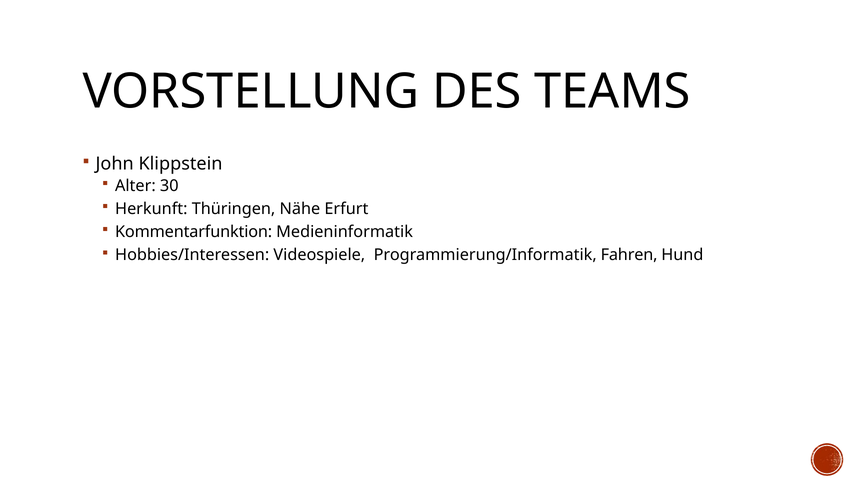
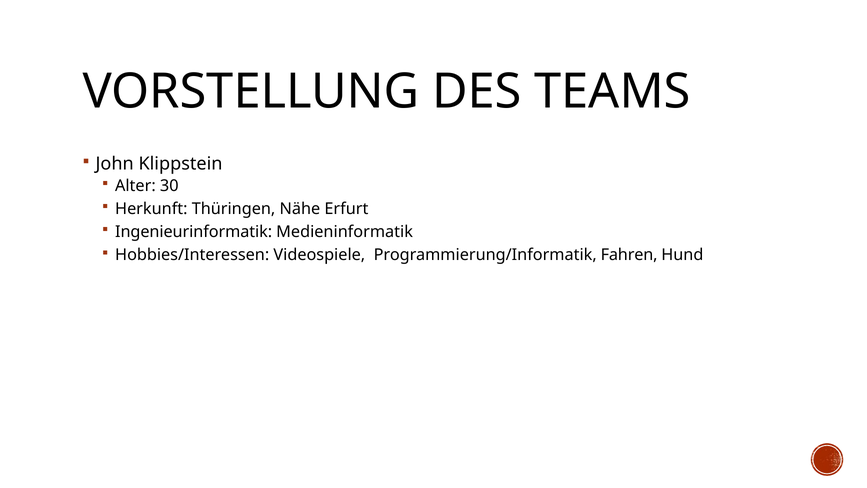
Kommentarfunktion: Kommentarfunktion -> Ingenieurinformatik (194, 232)
